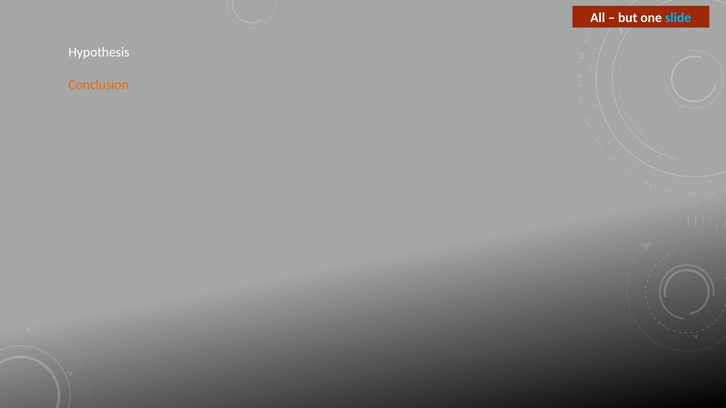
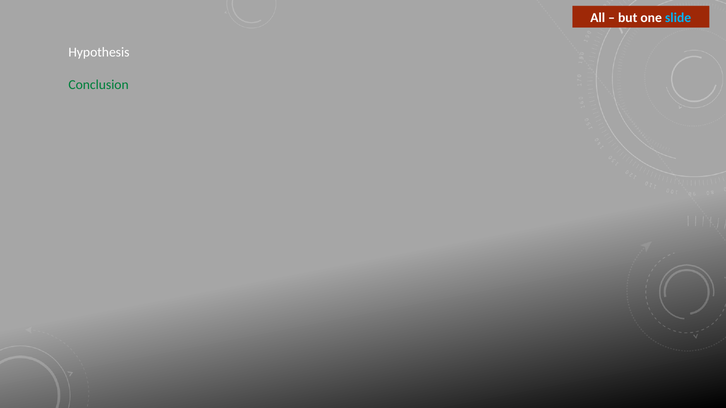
Conclusion colour: orange -> green (99, 85)
